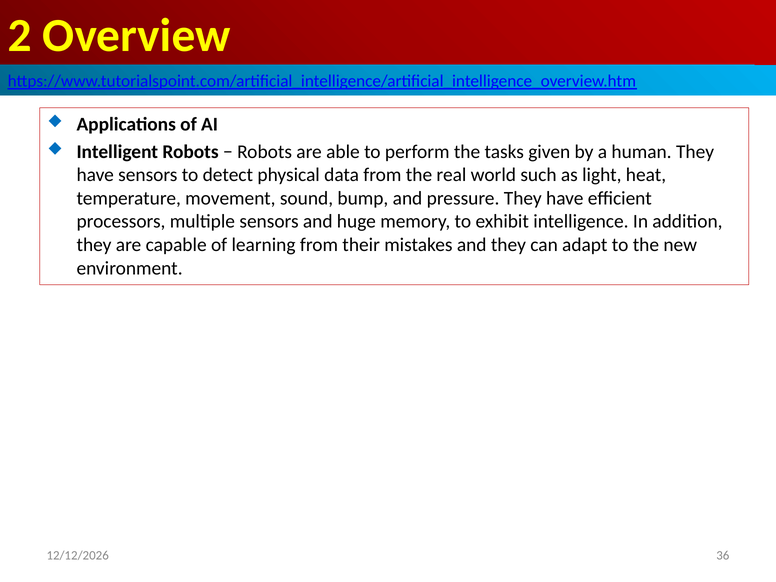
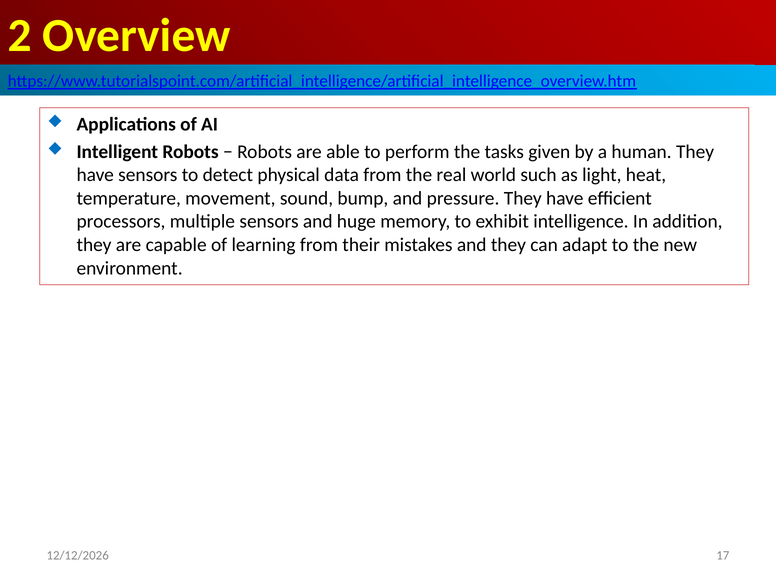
36: 36 -> 17 (723, 556)
